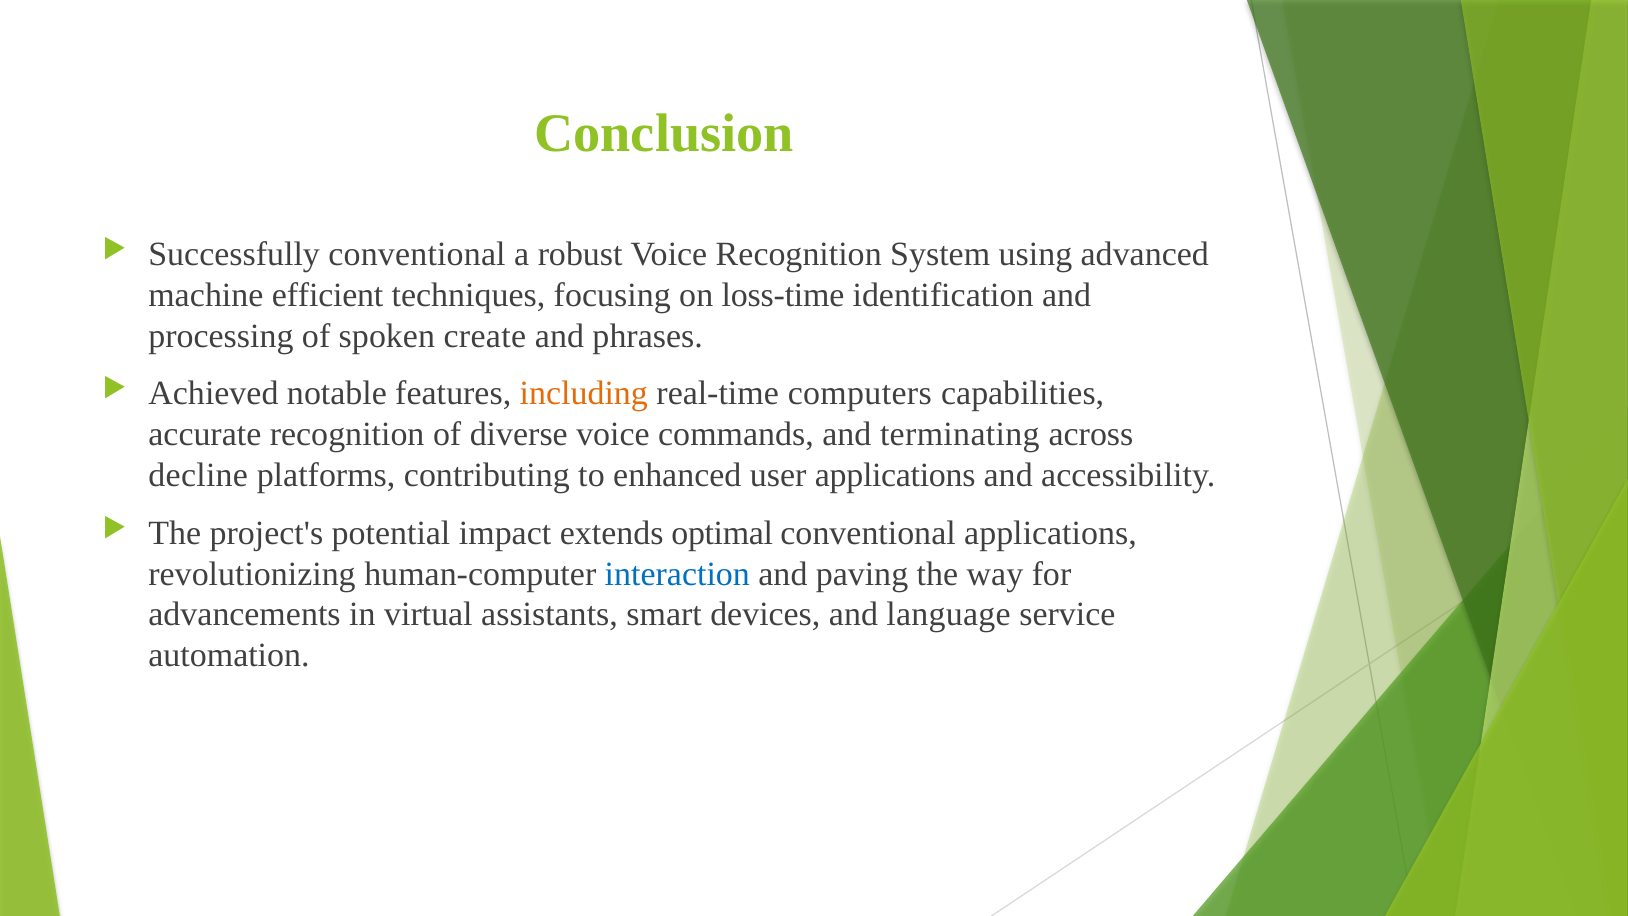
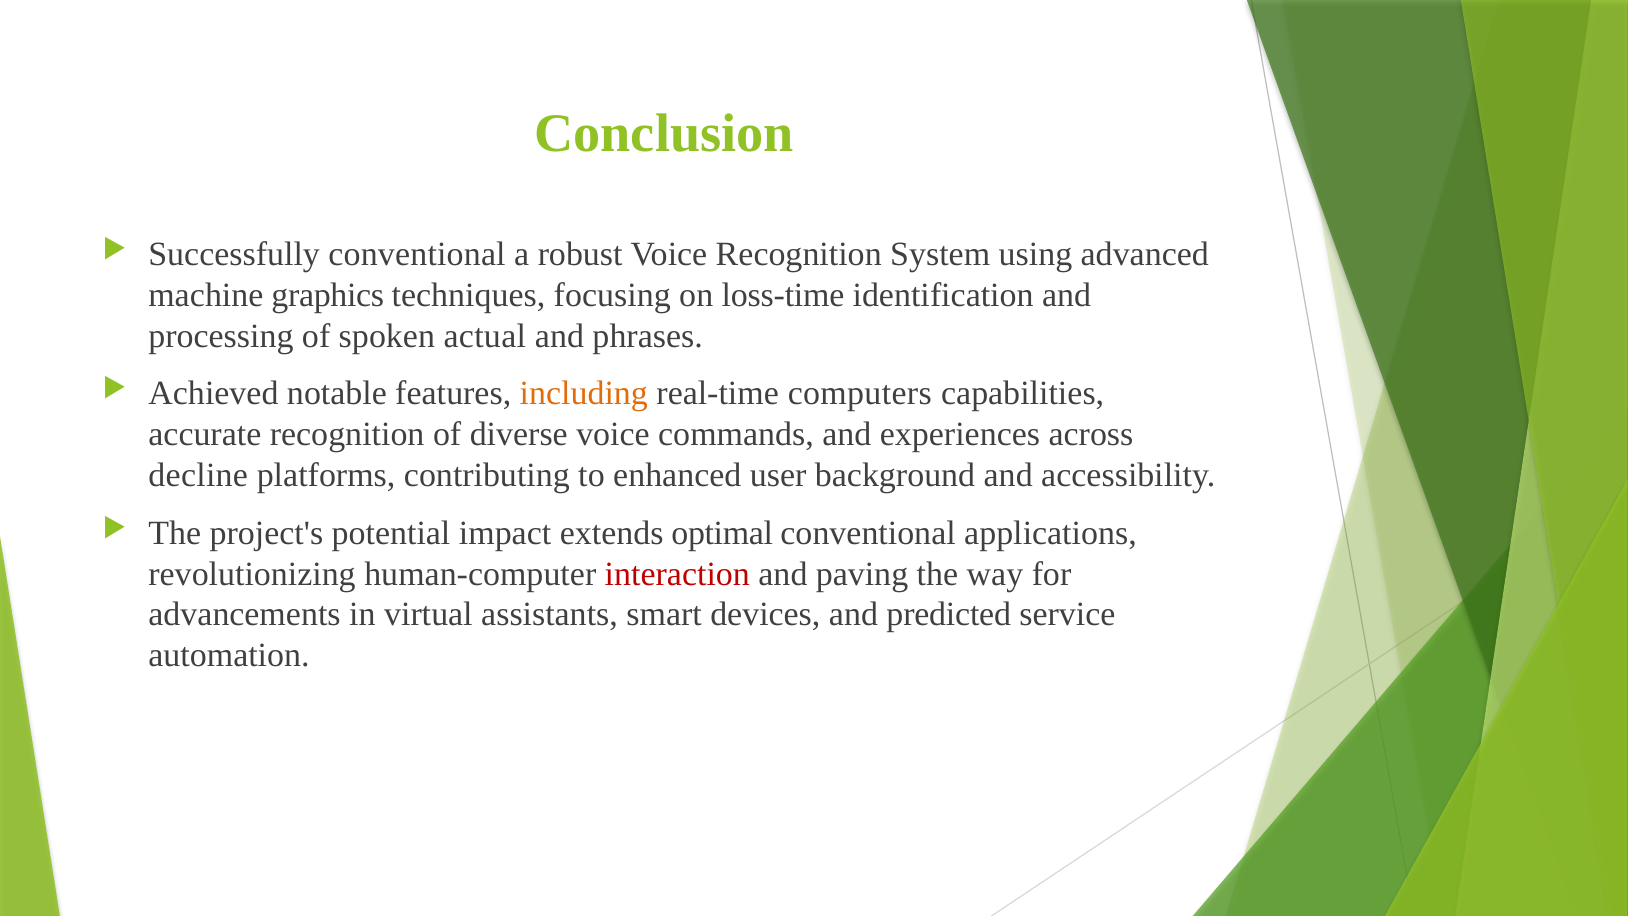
efficient: efficient -> graphics (328, 295)
create: create -> actual (485, 336)
terminating: terminating -> experiences (960, 434)
user applications: applications -> background (895, 475)
interaction colour: blue -> red (677, 574)
language: language -> predicted (949, 614)
